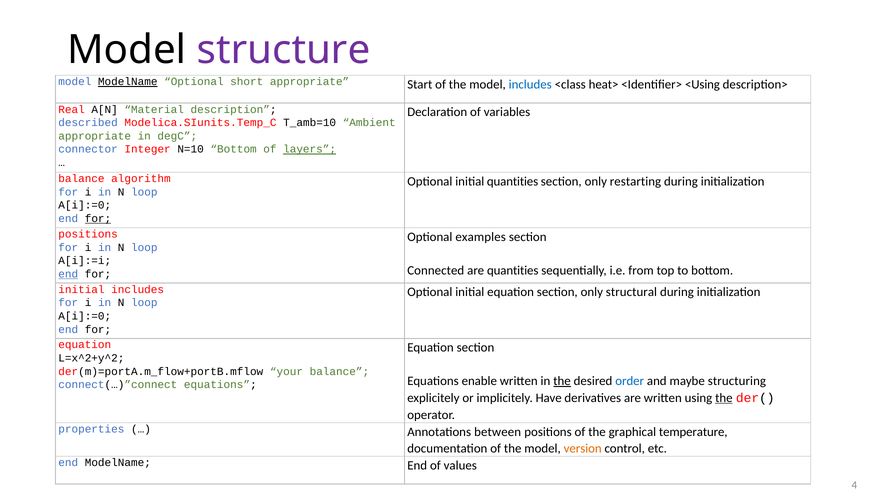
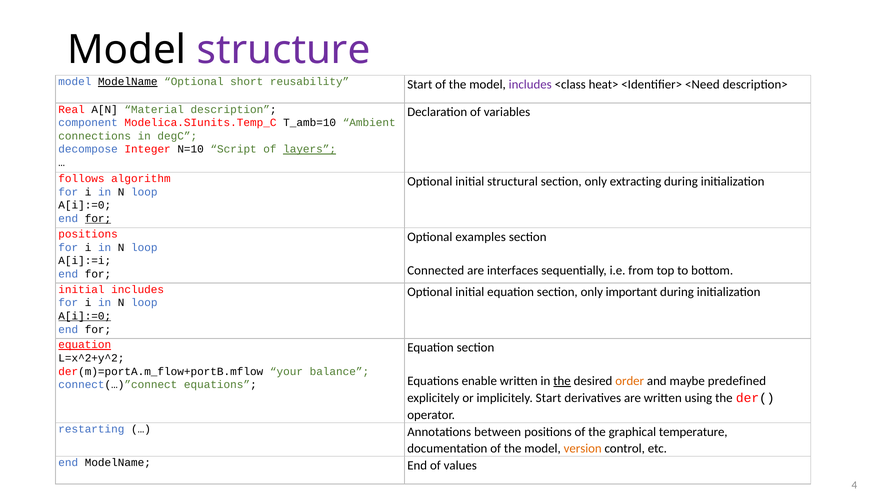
short appropriate: appropriate -> reusability (310, 82)
includes colour: blue -> purple (530, 84)
<Using: <Using -> <Need (702, 84)
described: described -> component (88, 123)
appropriate: appropriate -> connections (95, 136)
connector: connector -> decompose (88, 149)
N=10 Bottom: Bottom -> Script (234, 149)
balance: balance -> follows (81, 179)
initial quantities: quantities -> structural (513, 181)
restarting: restarting -> extracting (636, 181)
are quantities: quantities -> interfaces (513, 270)
end underline: present -> none (68, 274)
structural: structural -> important (632, 292)
A[i]:=0 underline: none -> present (85, 316)
equation underline: none -> present (85, 345)
order colour: blue -> orange (630, 381)
structuring: structuring -> predefined (737, 381)
implicitely Have: Have -> Start (549, 398)
the underline: present -> none (724, 398)
properties: properties -> restarting (91, 429)
